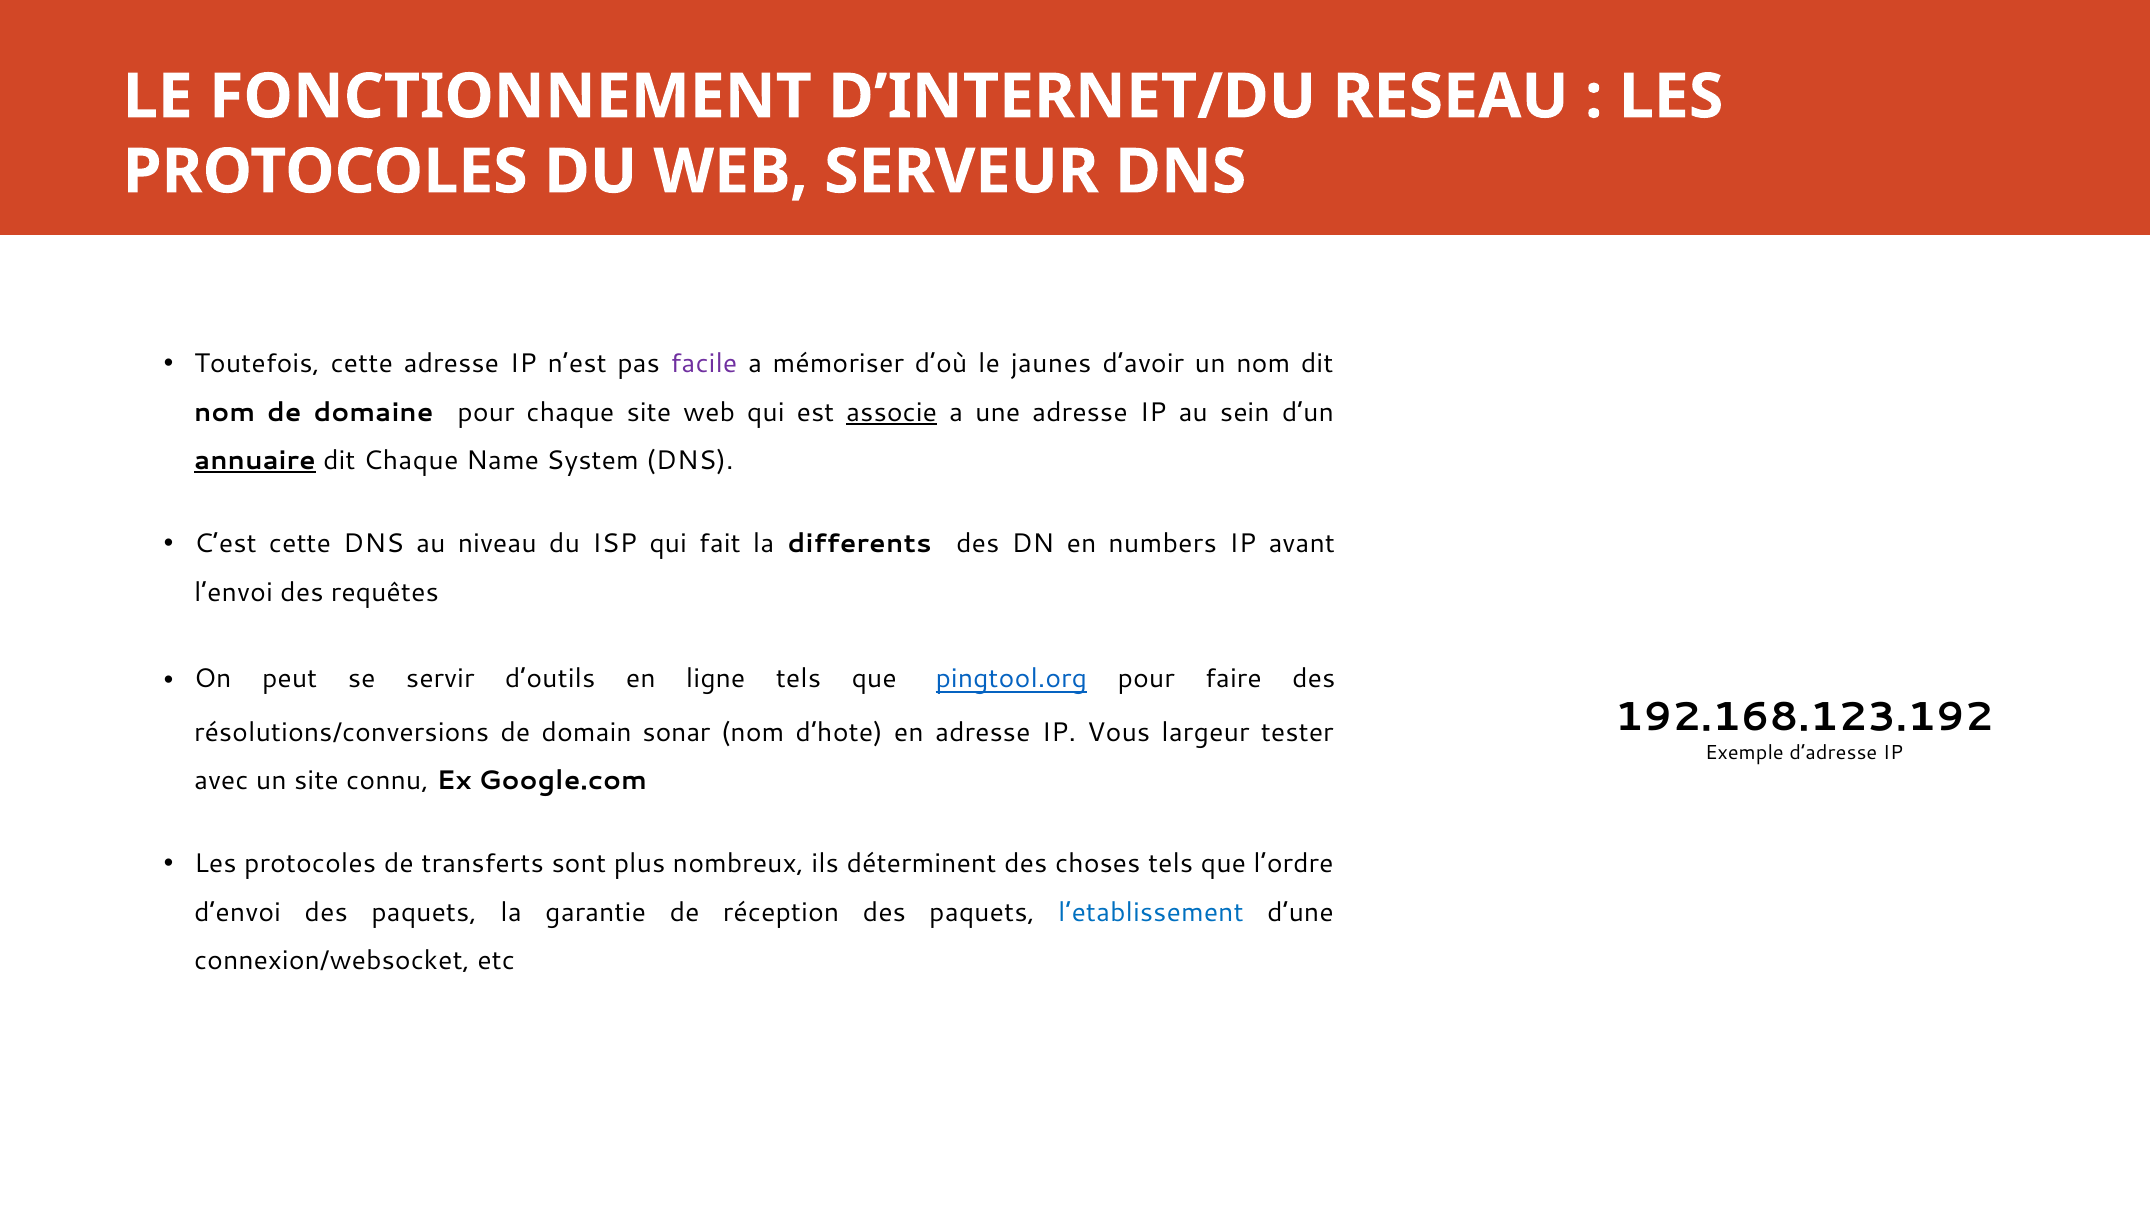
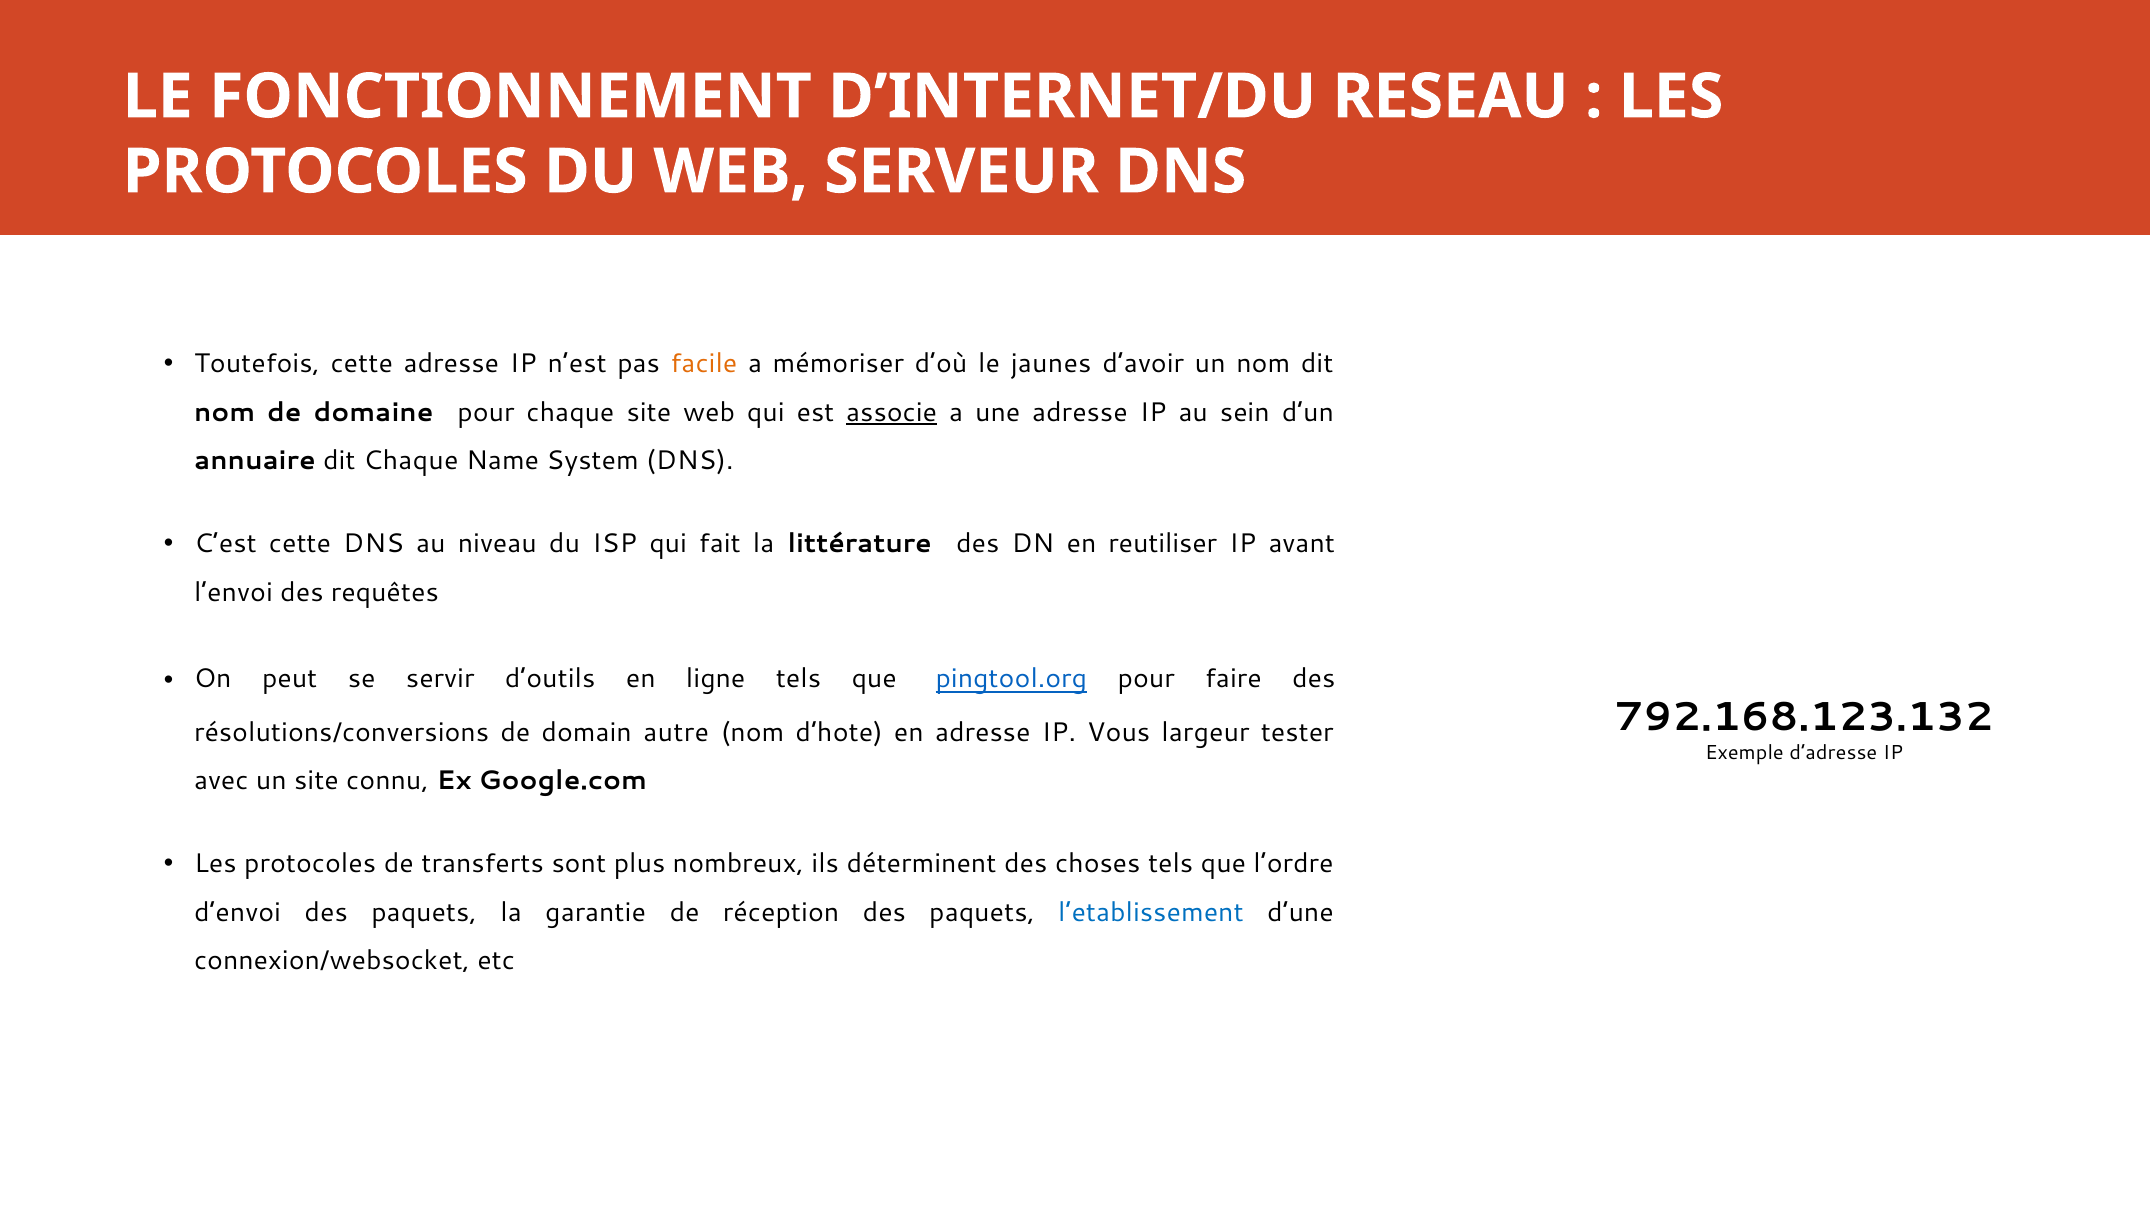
facile colour: purple -> orange (704, 364)
annuaire underline: present -> none (255, 461)
differents: differents -> littérature (860, 544)
numbers: numbers -> reutiliser (1163, 544)
192.168.123.192: 192.168.123.192 -> 792.168.123.132 (1804, 718)
sonar: sonar -> autre (676, 733)
